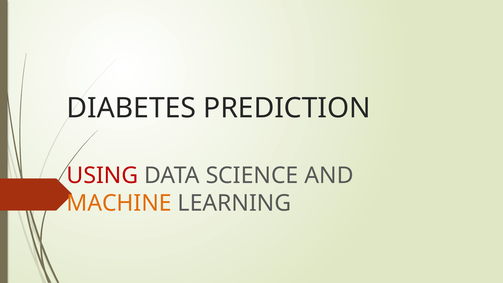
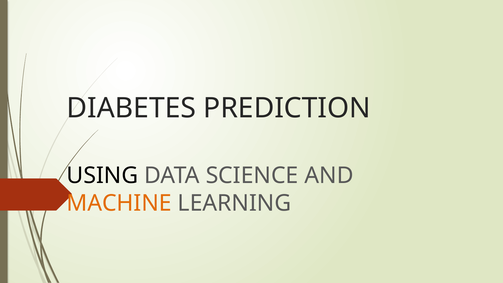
USING colour: red -> black (102, 175)
